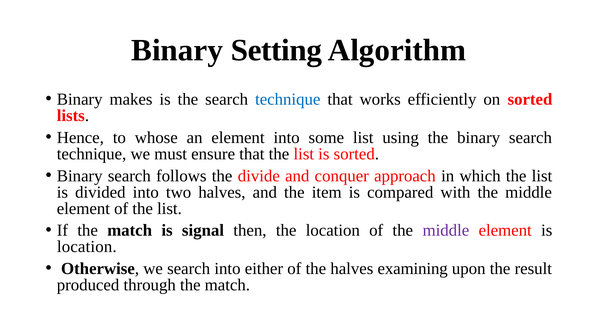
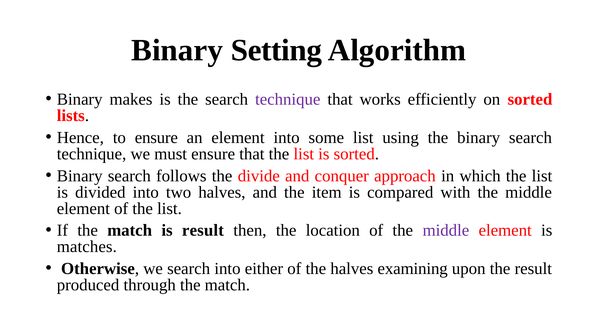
technique colour: blue -> purple (288, 99)
to whose: whose -> ensure (156, 138)
is signal: signal -> result (203, 231)
location: location -> matches (87, 247)
